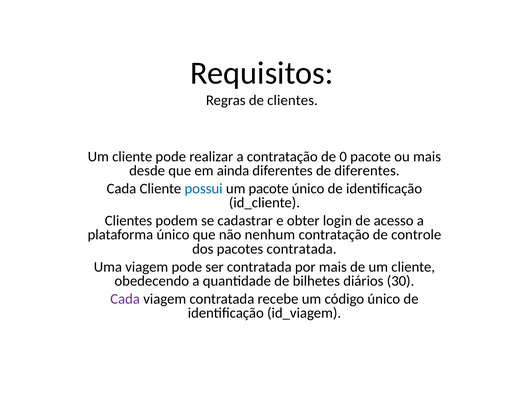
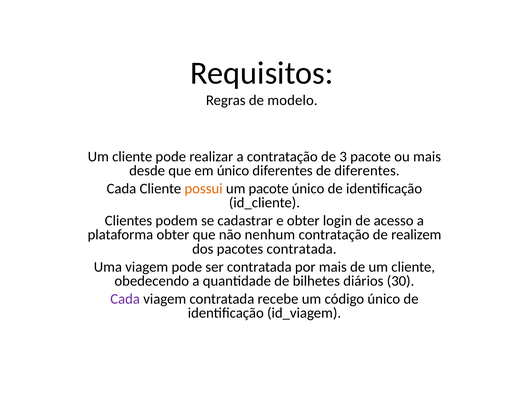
de clientes: clientes -> modelo (293, 100)
0: 0 -> 3 (343, 157)
em ainda: ainda -> único (233, 171)
possui colour: blue -> orange (204, 189)
plataforma único: único -> obter (173, 235)
controle: controle -> realizem (416, 235)
